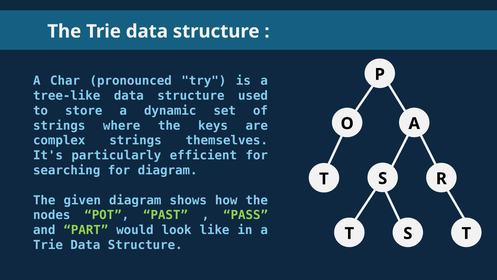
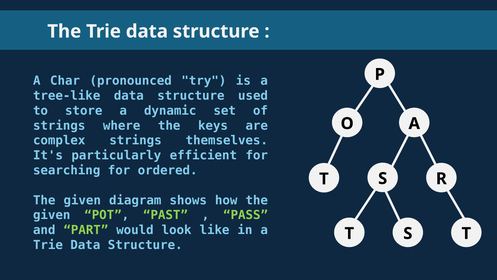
for diagram: diagram -> ordered (168, 170)
nodes: nodes -> given (52, 215)
